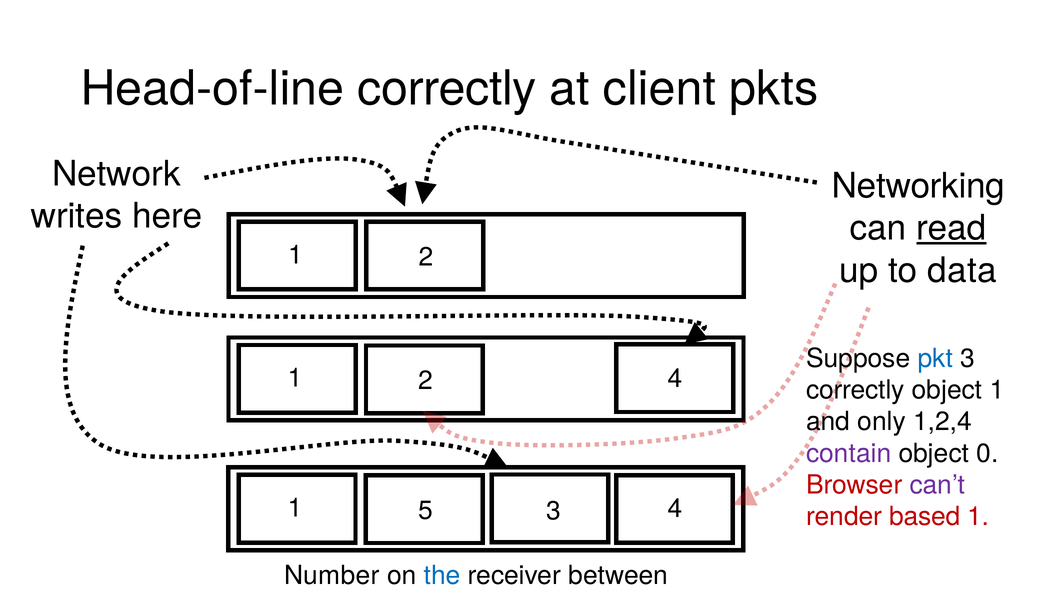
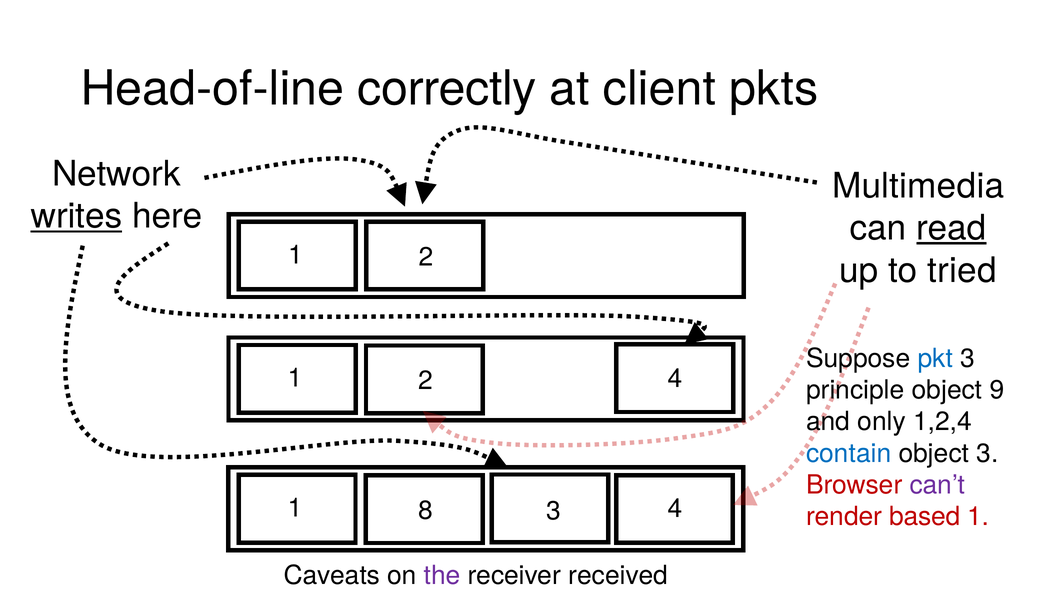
Networking: Networking -> Multimedia (918, 186)
writes underline: none -> present (76, 216)
data: data -> tried (962, 271)
correctly: correctly -> principle (855, 390)
object 1: 1 -> 9 (997, 390)
contain colour: purple -> blue (849, 454)
object 0: 0 -> 3 (987, 454)
5: 5 -> 8 (426, 511)
Number: Number -> Caveats (332, 576)
the colour: blue -> purple (442, 576)
between: between -> received (618, 576)
